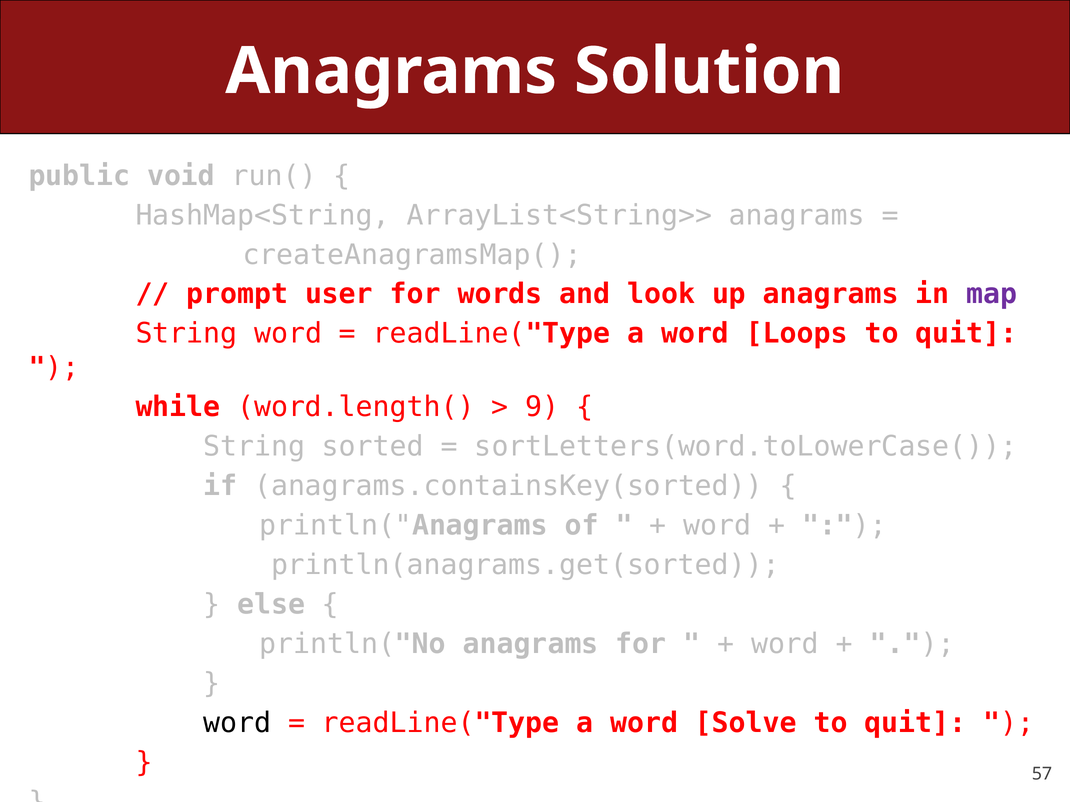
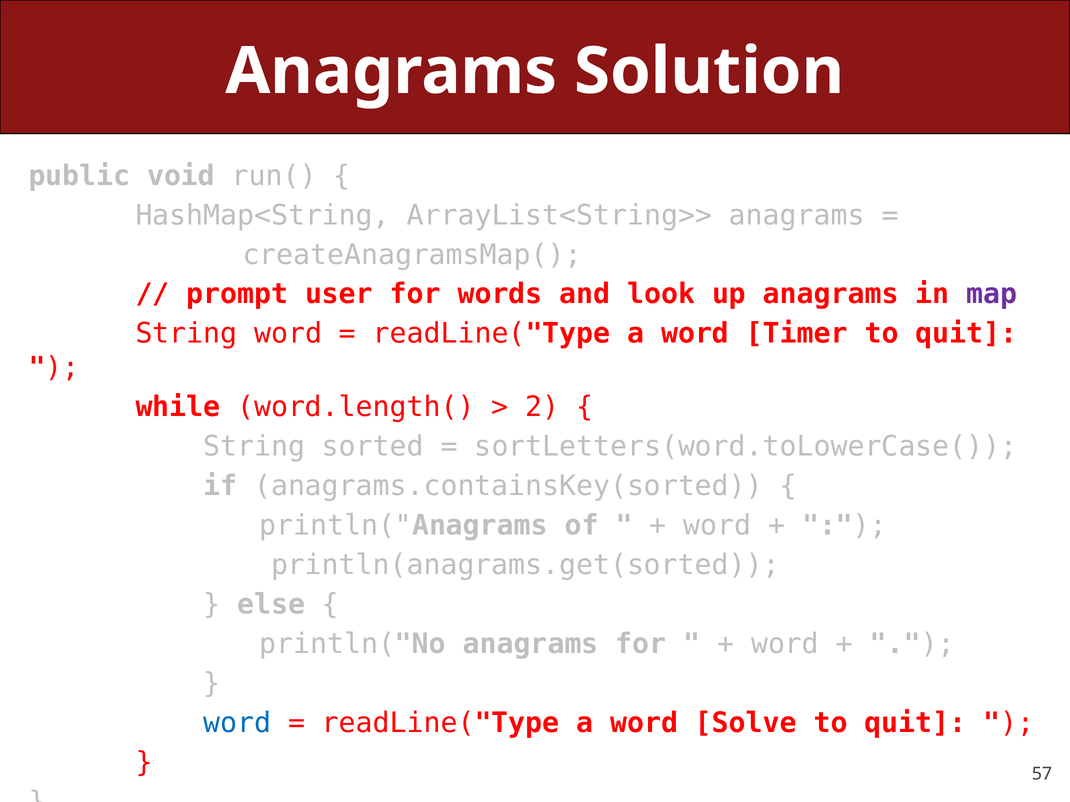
Loops: Loops -> Timer (797, 334)
9: 9 -> 2 (542, 407)
word colour: black -> blue (237, 723)
